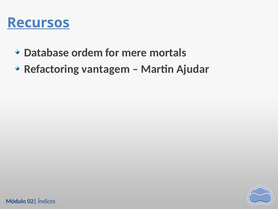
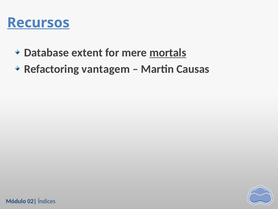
ordem: ordem -> extent (87, 53)
mortals underline: none -> present (168, 53)
Ajudar: Ajudar -> Causas (193, 69)
